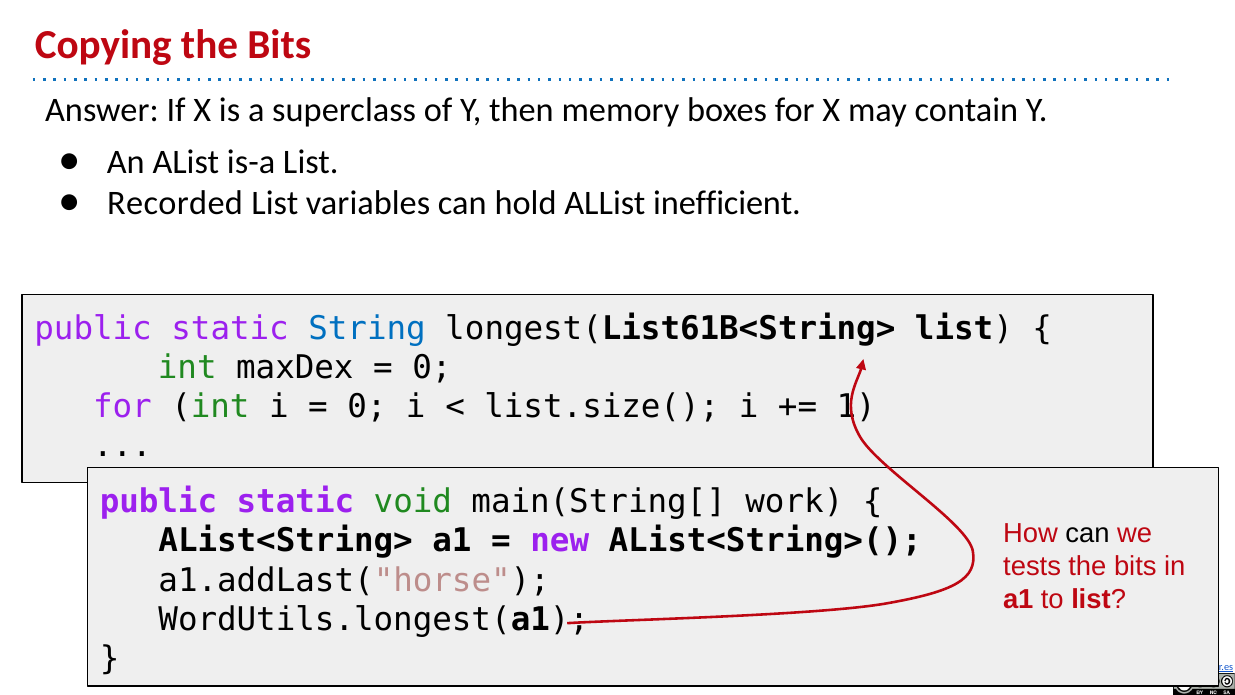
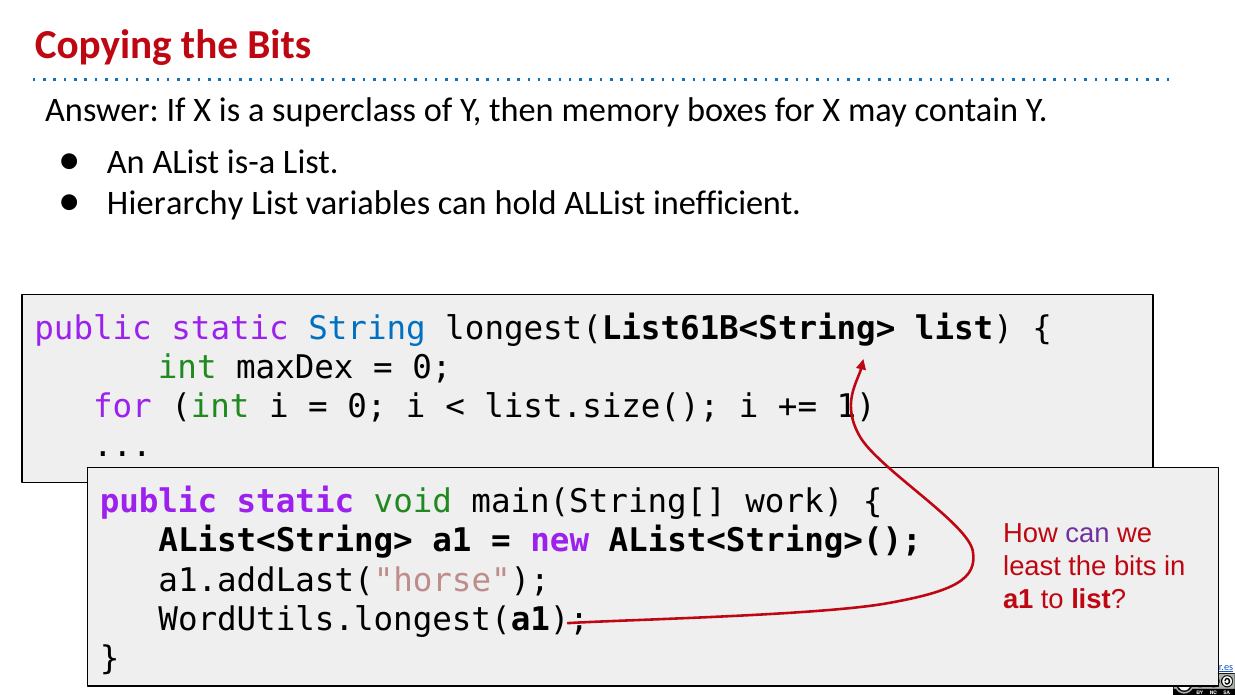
Recorded: Recorded -> Hierarchy (175, 203)
can colour: black -> purple (1088, 533)
tests: tests -> least (1032, 566)
